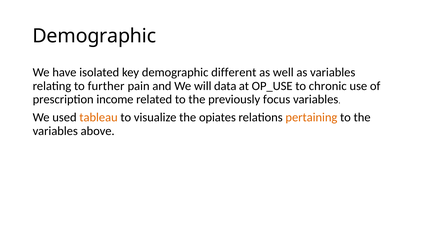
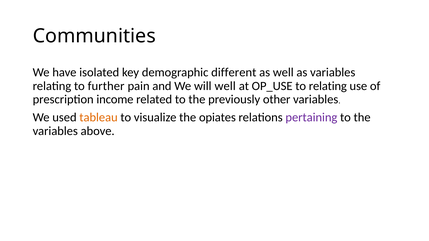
Demographic: Demographic -> Communities (94, 36)
will data: data -> well (225, 86)
to chronic: chronic -> relating (328, 86)
focus: focus -> other (277, 100)
pertaining colour: orange -> purple (311, 118)
